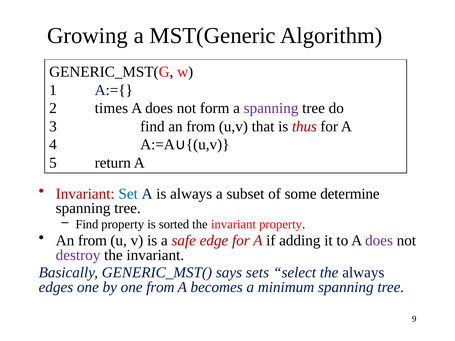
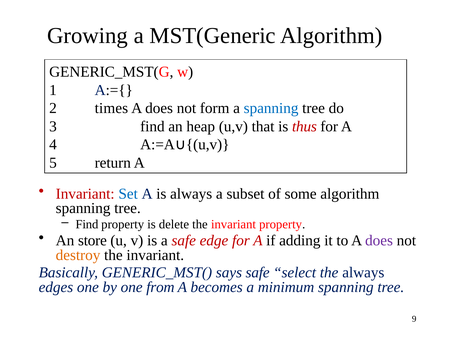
spanning colour: purple -> blue (271, 108)
find an from: from -> heap (201, 127)
some determine: determine -> algorithm (350, 194)
sorted: sorted -> delete (174, 224)
from: from -> store (92, 241)
destroy colour: purple -> orange (78, 255)
says sets: sets -> safe (258, 273)
